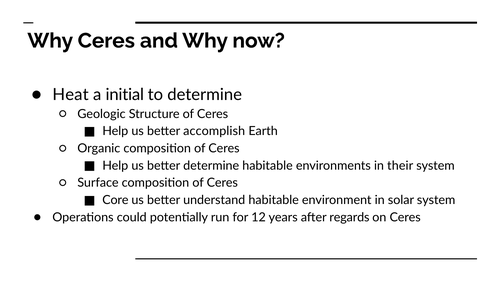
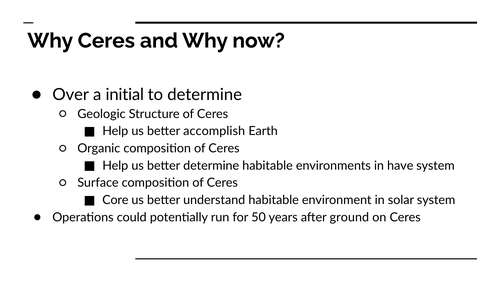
Heat: Heat -> Over (71, 95)
their: their -> have (400, 166)
12: 12 -> 50 (259, 218)
regards: regards -> ground (349, 218)
